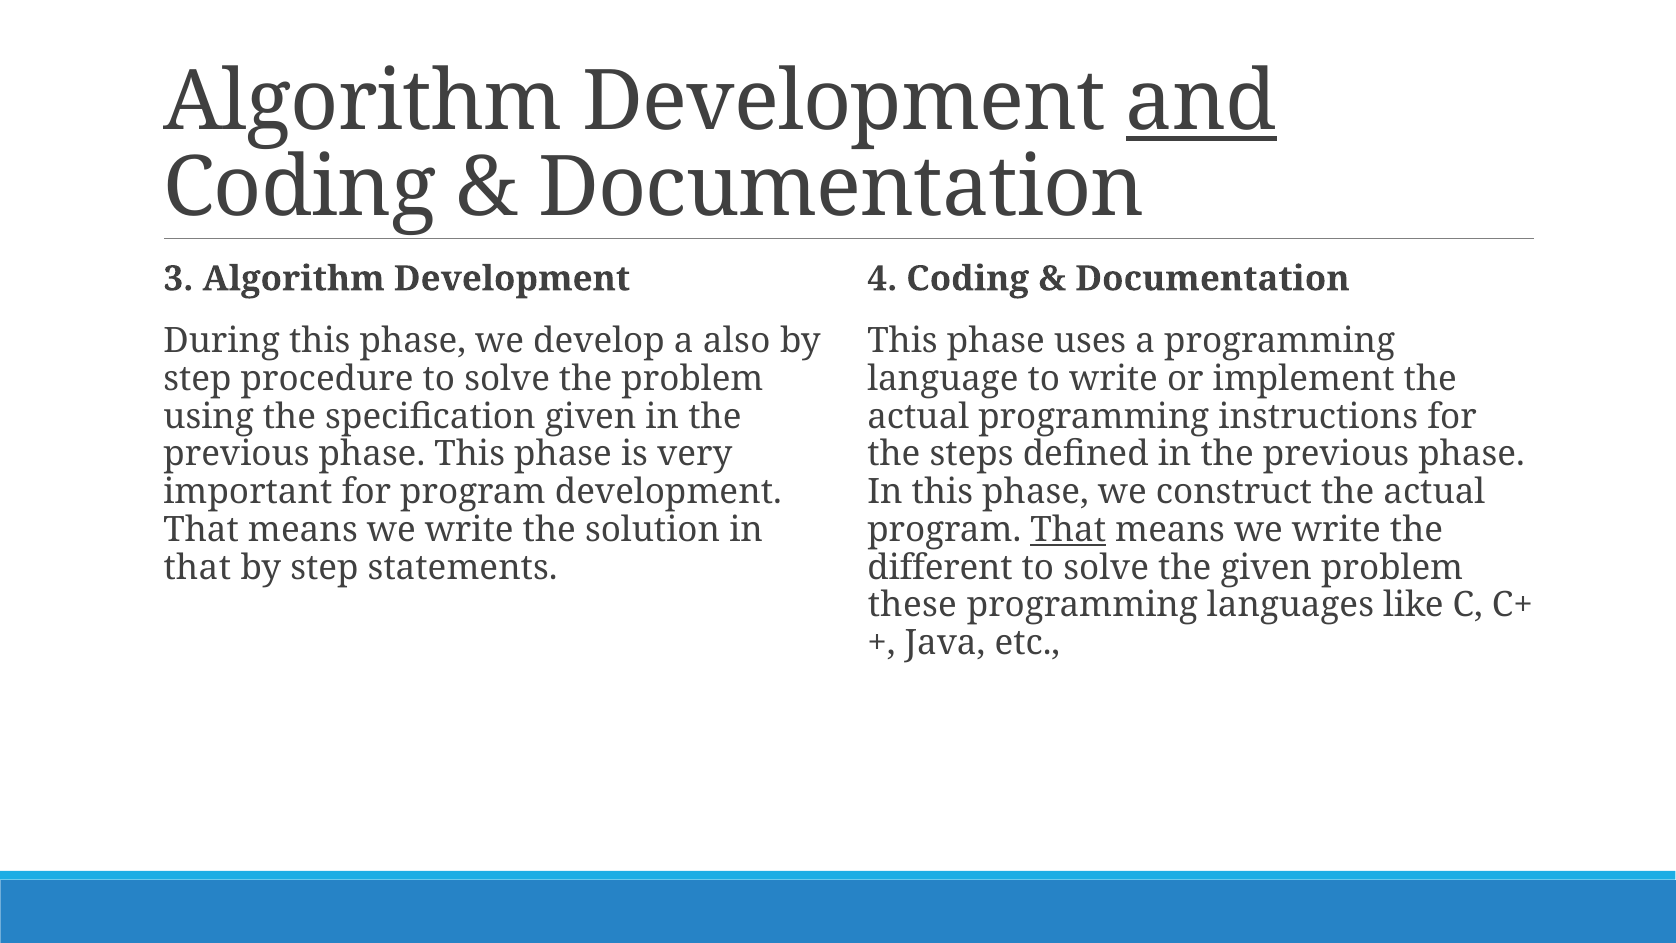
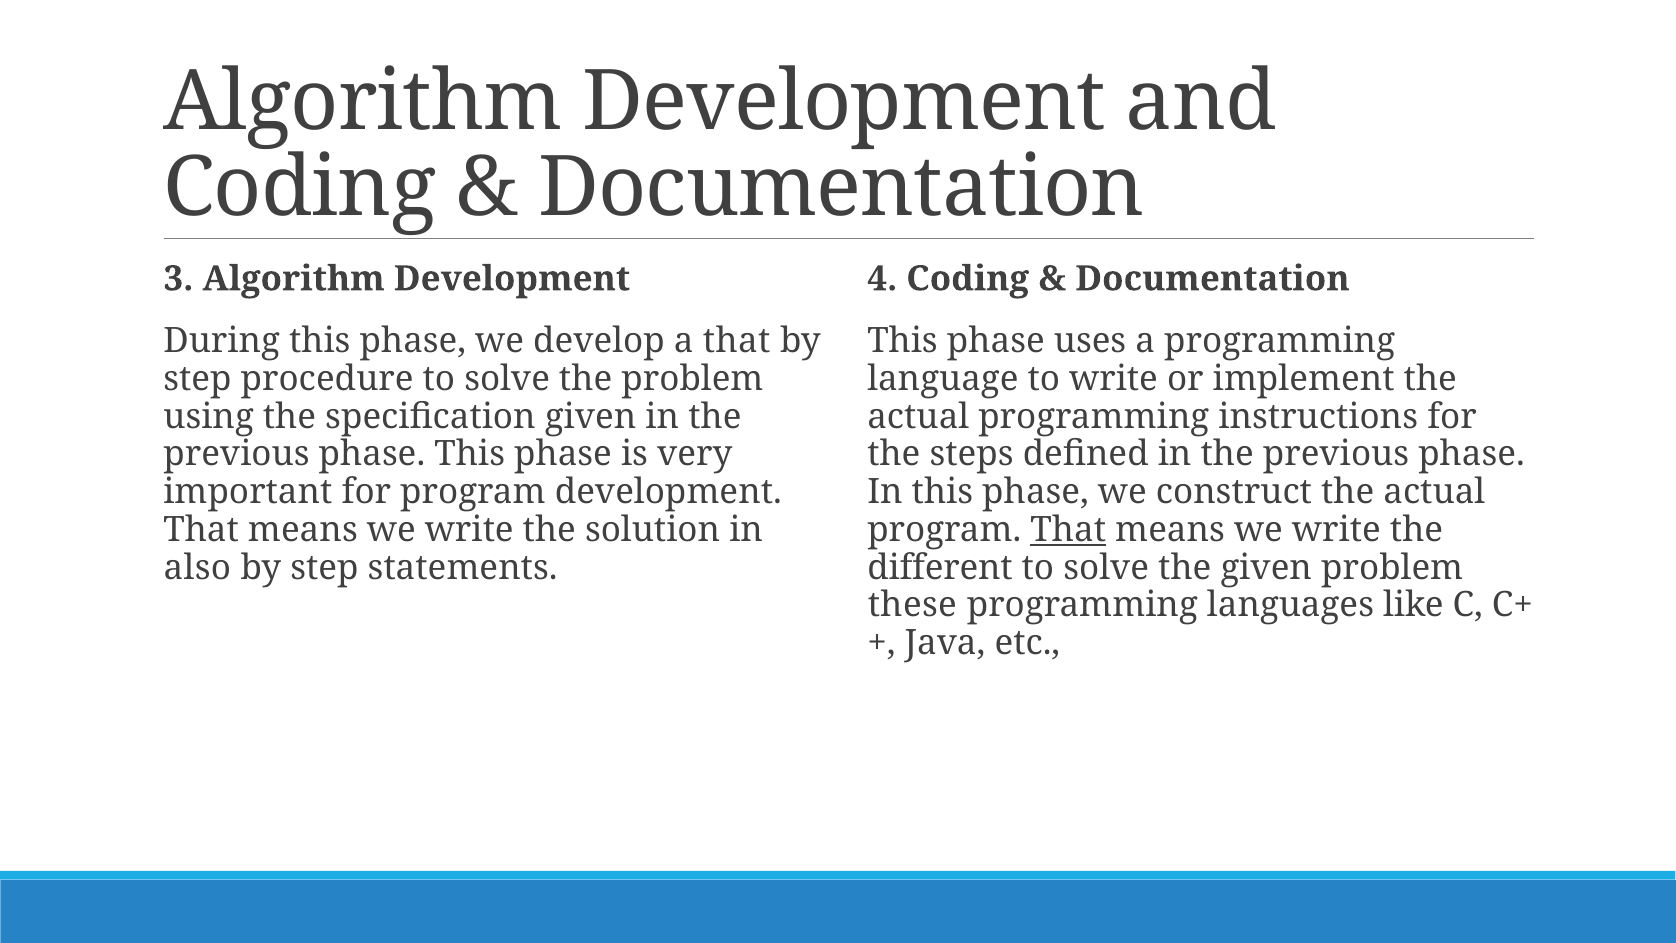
and underline: present -> none (1202, 102)
a also: also -> that (737, 341)
that: that -> also (197, 567)
